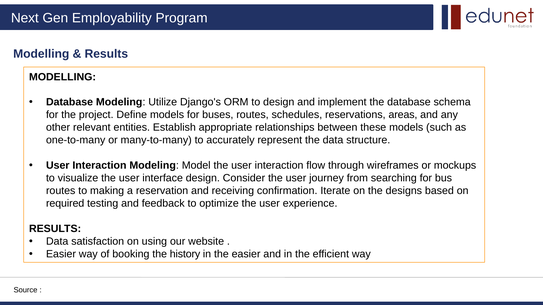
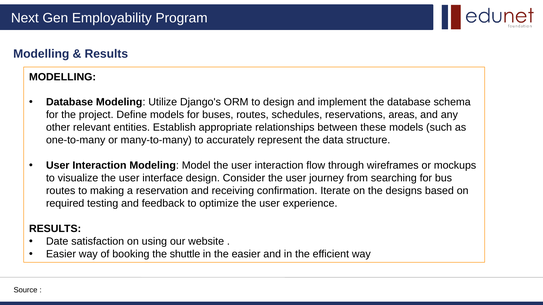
Data: Data -> Date (57, 242)
history: history -> shuttle (185, 254)
